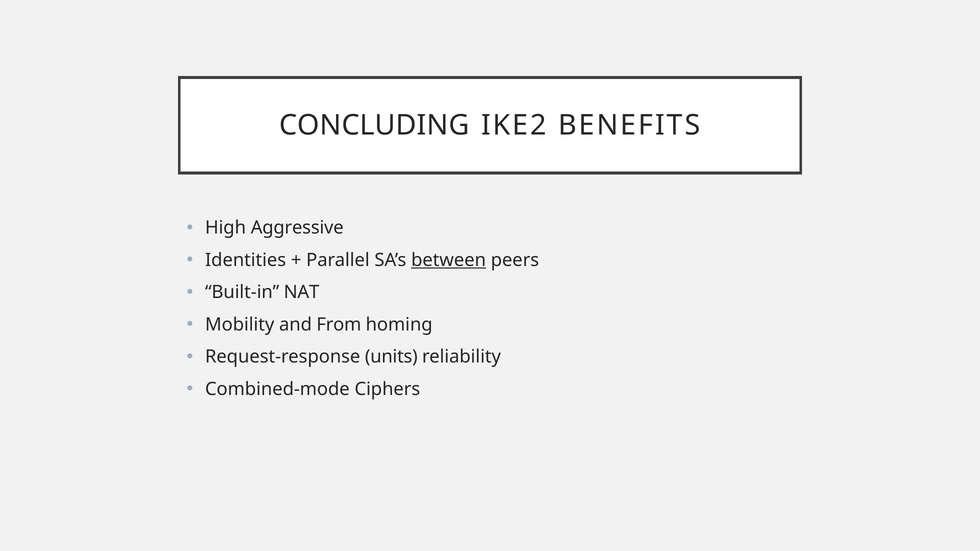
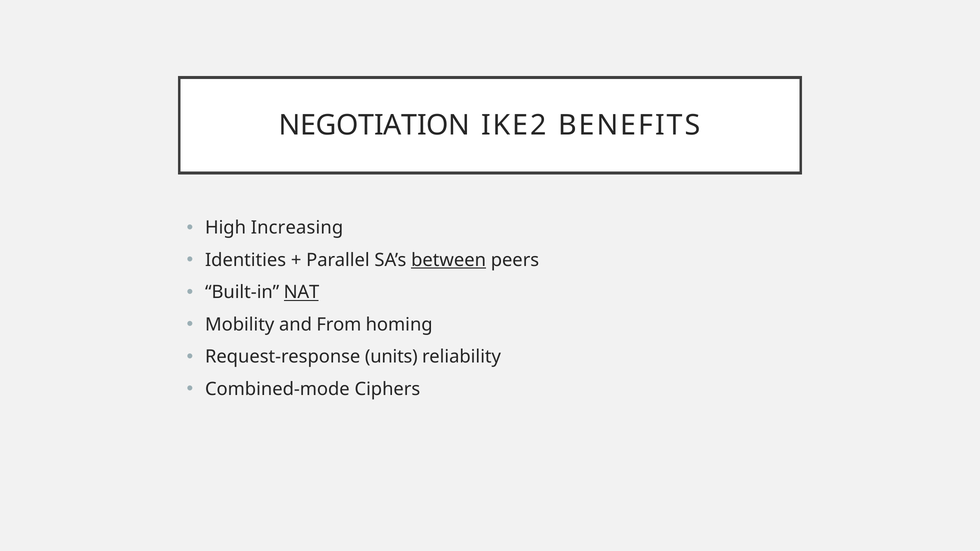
CONCLUDING: CONCLUDING -> NEGOTIATION (374, 125)
Aggressive: Aggressive -> Increasing (297, 228)
NAT underline: none -> present (301, 293)
